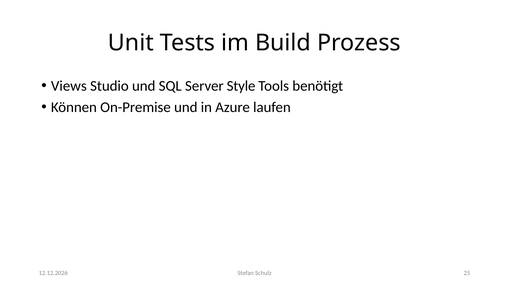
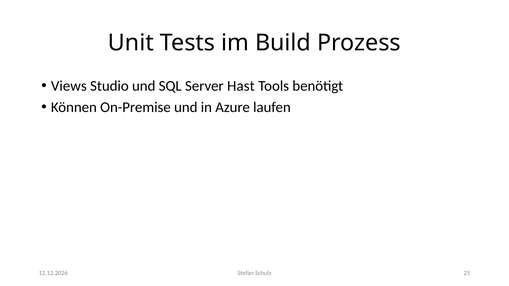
Style: Style -> Hast (241, 86)
